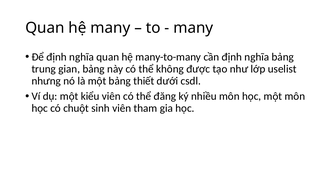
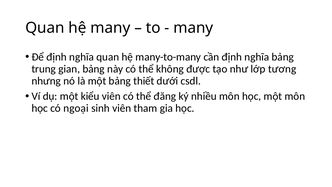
uselist: uselist -> tương (282, 69)
chuột: chuột -> ngoại (76, 108)
